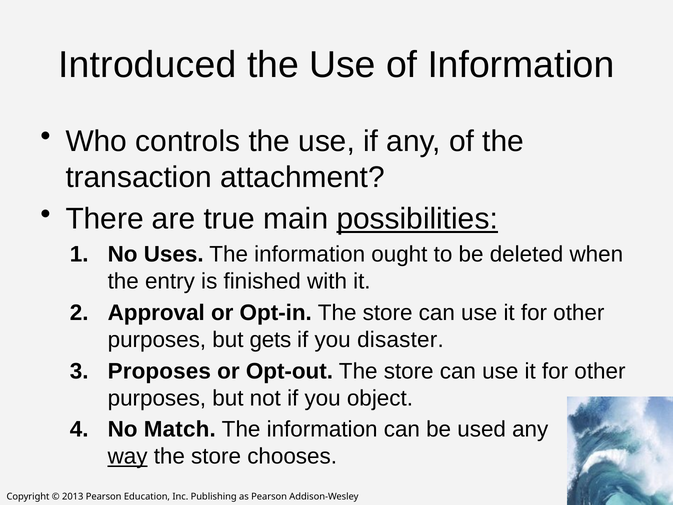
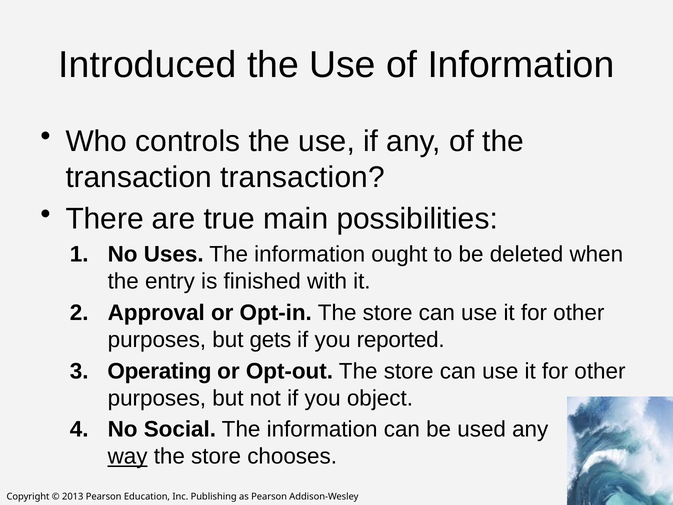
transaction attachment: attachment -> transaction (303, 177)
possibilities underline: present -> none (417, 219)
disaster: disaster -> reported (401, 340)
Proposes: Proposes -> Operating (159, 371)
Match: Match -> Social (180, 429)
